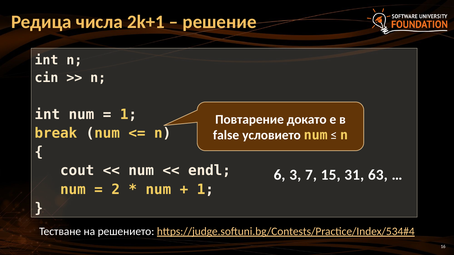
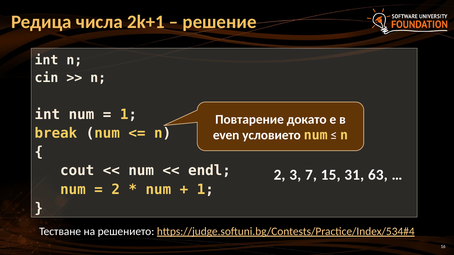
false: false -> even (226, 135)
6: 6 -> 2 (280, 175)
